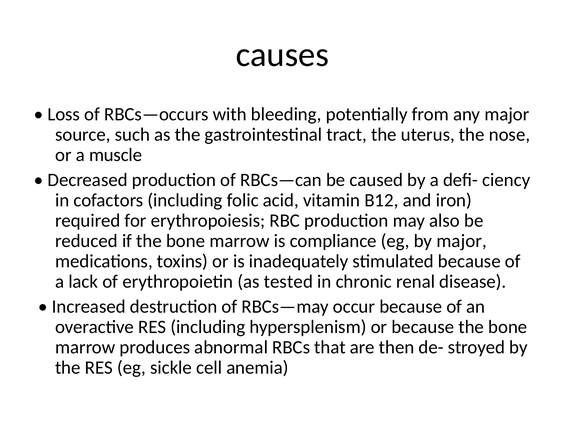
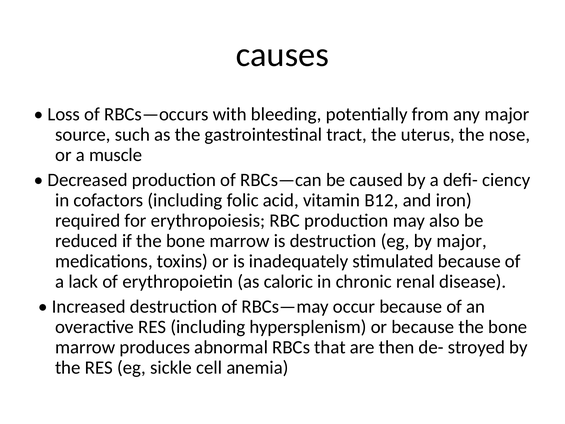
is compliance: compliance -> destruction (333, 241)
tested: tested -> caloric (288, 281)
